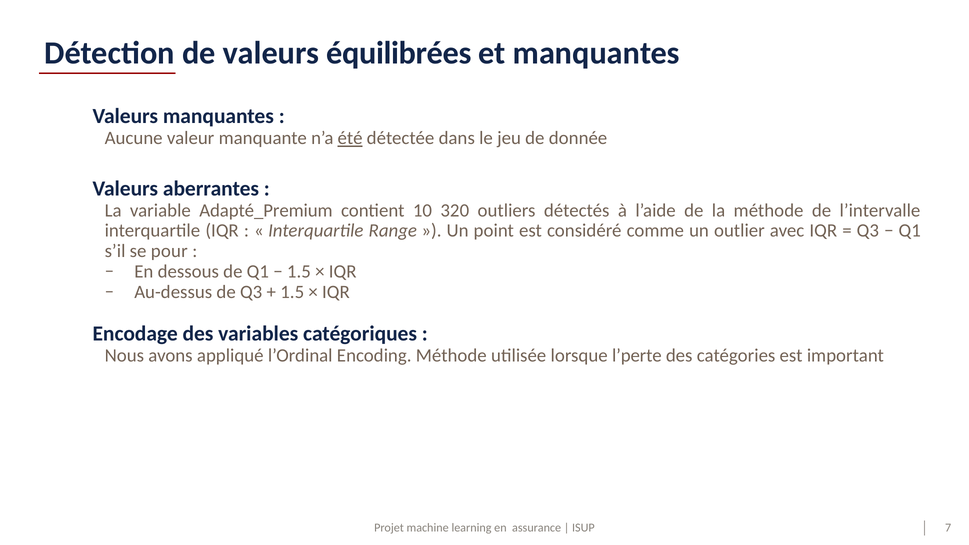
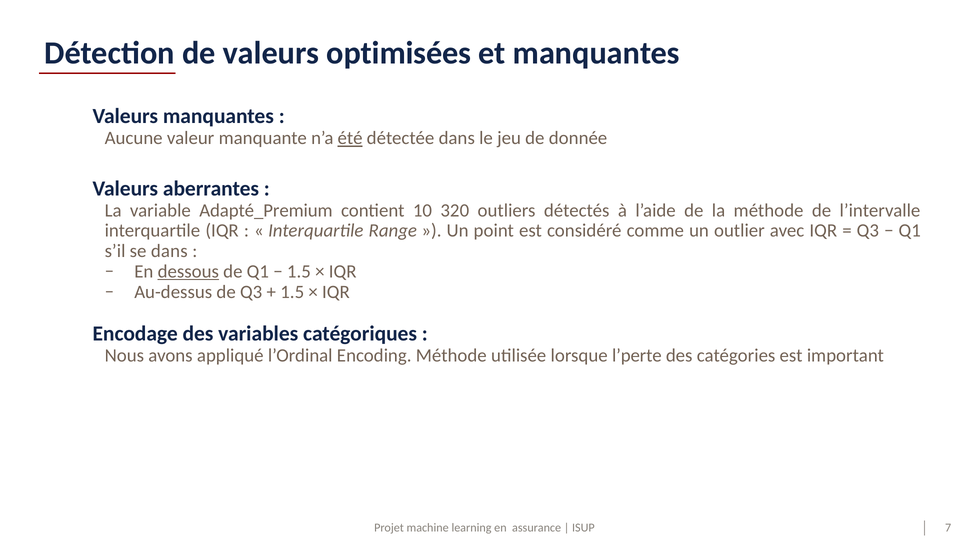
équilibrées: équilibrées -> optimisées (399, 53)
se pour: pour -> dans (169, 251)
dessous underline: none -> present (188, 272)
